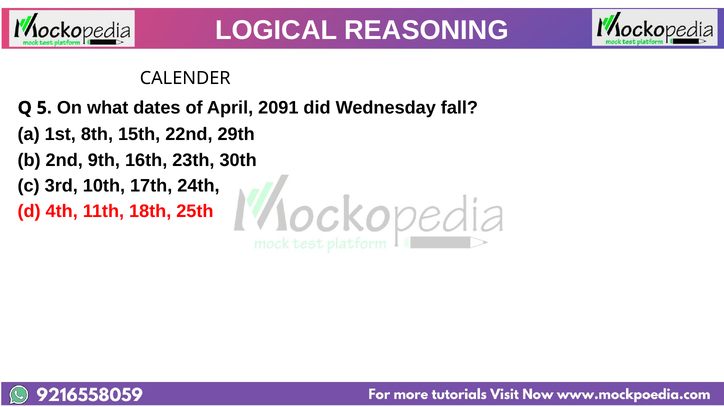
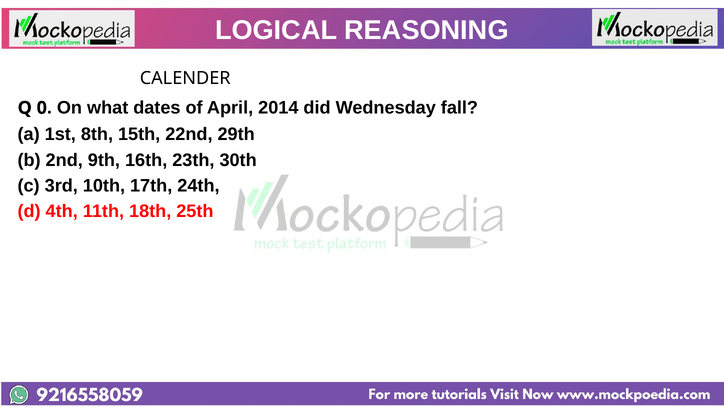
5: 5 -> 0 (42, 108)
2091: 2091 -> 2014 (278, 108)
